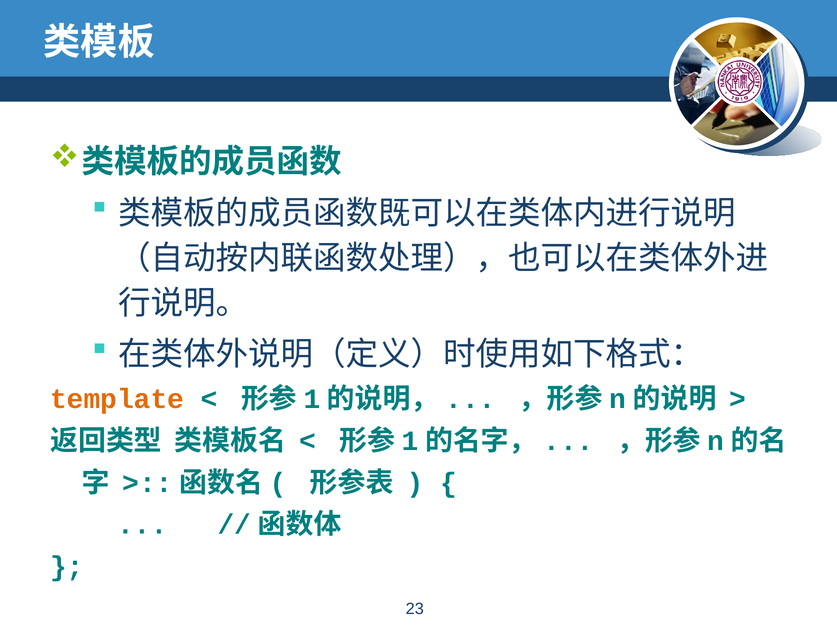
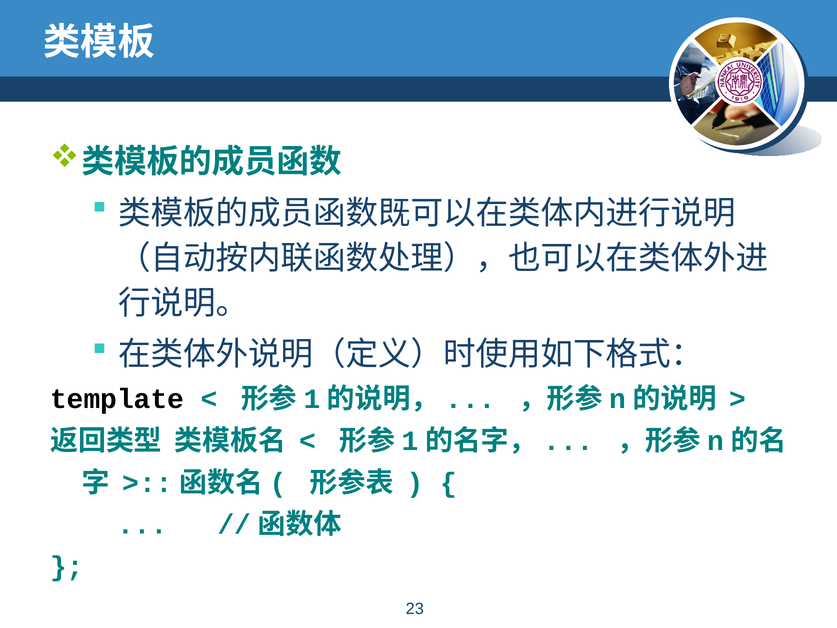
template colour: orange -> black (117, 399)
